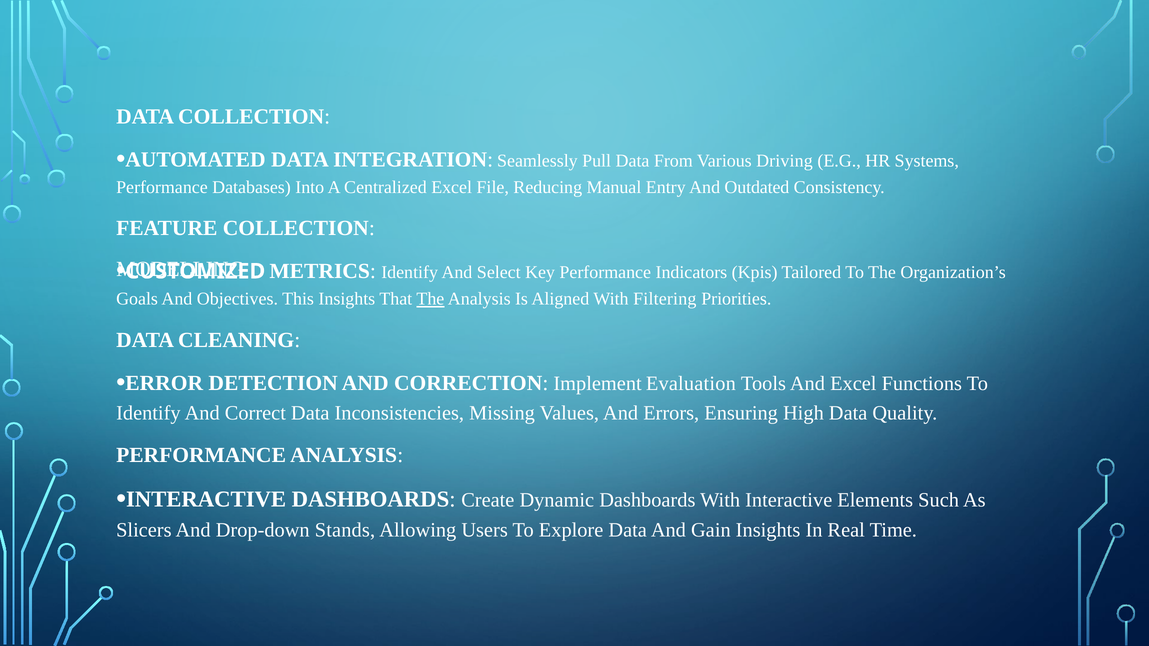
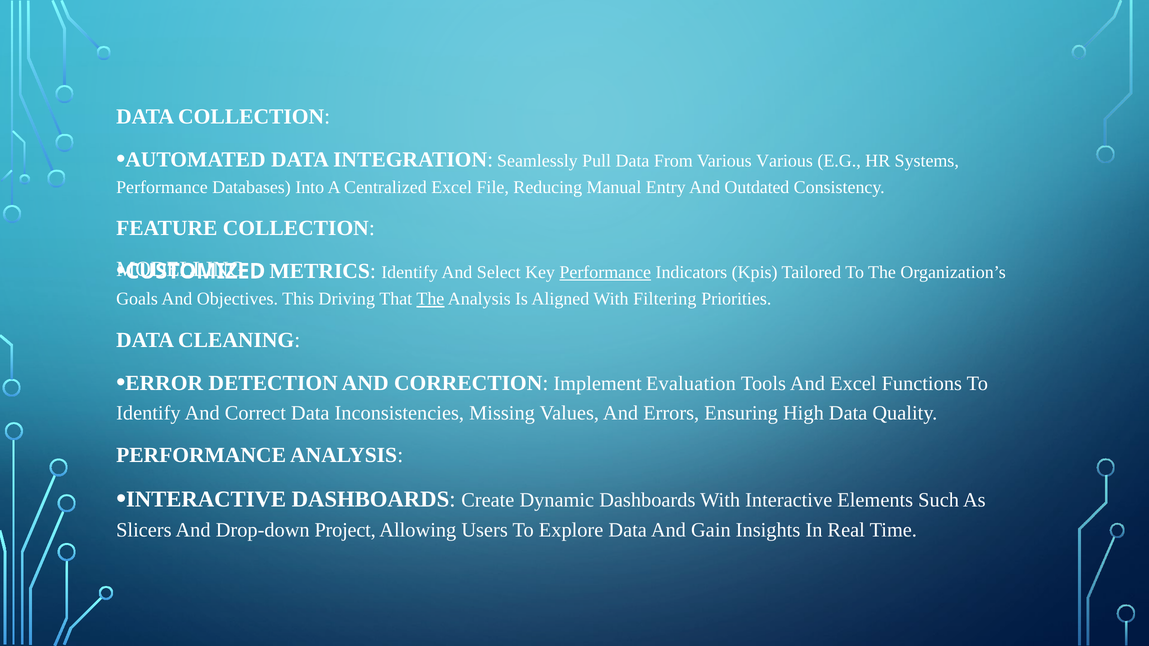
Various Driving: Driving -> Various (785, 161)
Performance underline: none -> present (605, 273)
This Insights: Insights -> Driving (347, 299)
Stands: Stands -> Project (345, 530)
